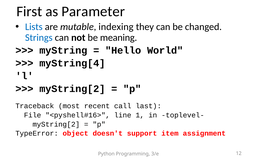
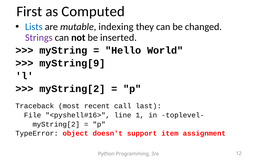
Parameter: Parameter -> Computed (93, 11)
Strings colour: blue -> purple (39, 37)
meaning: meaning -> inserted (118, 37)
myString[4: myString[4 -> myString[9 (72, 63)
